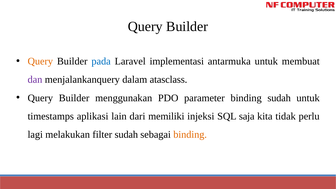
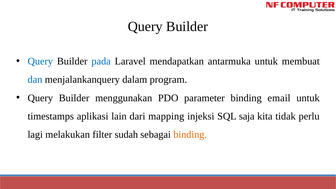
Query colour: orange -> blue (40, 61)
implementasi: implementasi -> mendapatkan (177, 61)
dan colour: purple -> blue (35, 80)
atasclass: atasclass -> program (168, 80)
binding sudah: sudah -> email (279, 98)
memiliki: memiliki -> mapping (166, 116)
